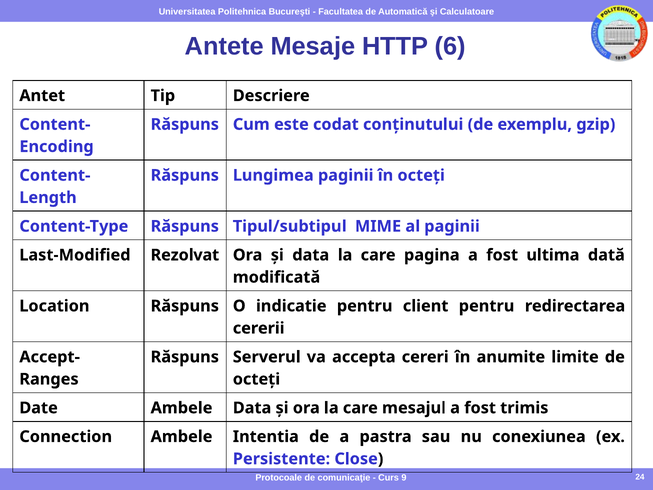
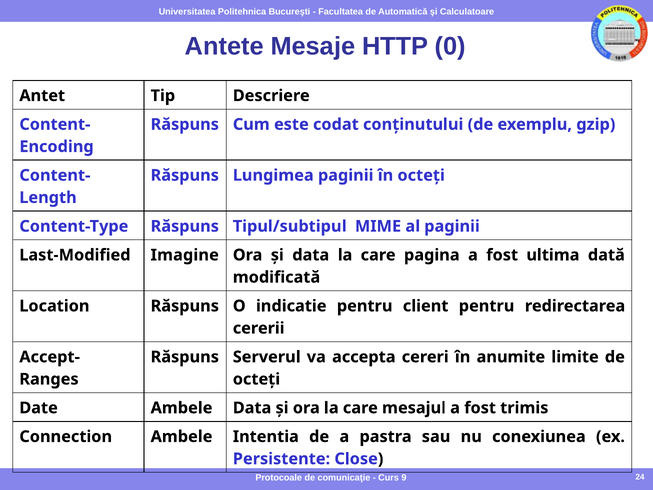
6: 6 -> 0 (450, 46)
Rezolvat: Rezolvat -> Imagine (185, 255)
